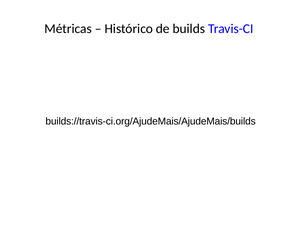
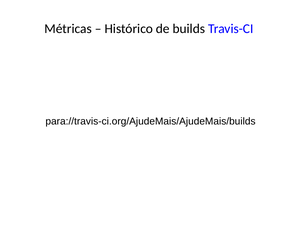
builds://travis-ci.org/AjudeMais/AjudeMais/builds: builds://travis-ci.org/AjudeMais/AjudeMais/builds -> para://travis-ci.org/AjudeMais/AjudeMais/builds (150, 121)
